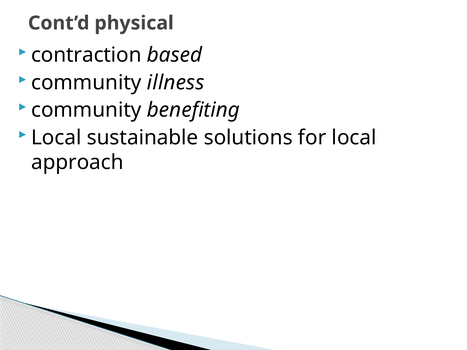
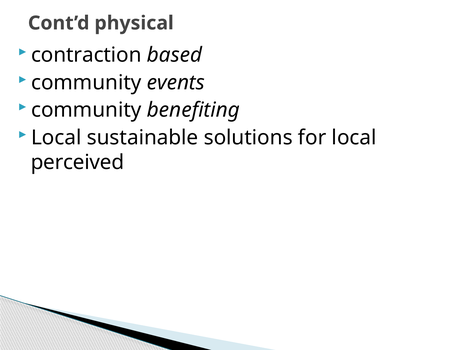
illness: illness -> events (176, 83)
approach: approach -> perceived (77, 163)
